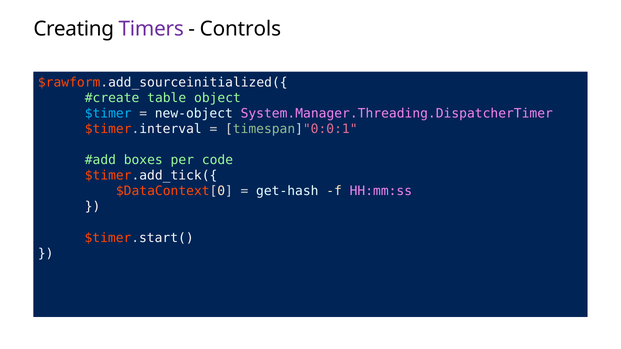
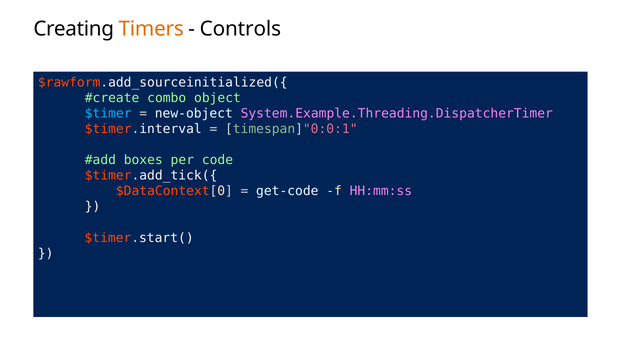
Timers colour: purple -> orange (151, 29)
table: table -> combo (167, 98)
System.Manager.Threading.DispatcherTimer: System.Manager.Threading.DispatcherTimer -> System.Example.Threading.DispatcherTimer (397, 114)
get-hash: get-hash -> get-code (287, 191)
